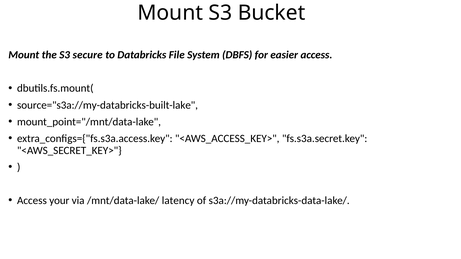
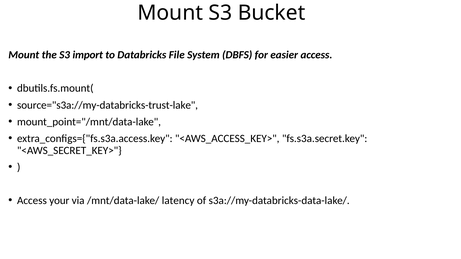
secure: secure -> import (88, 55)
source="s3a://my-databricks-built-lake: source="s3a://my-databricks-built-lake -> source="s3a://my-databricks-trust-lake (108, 105)
